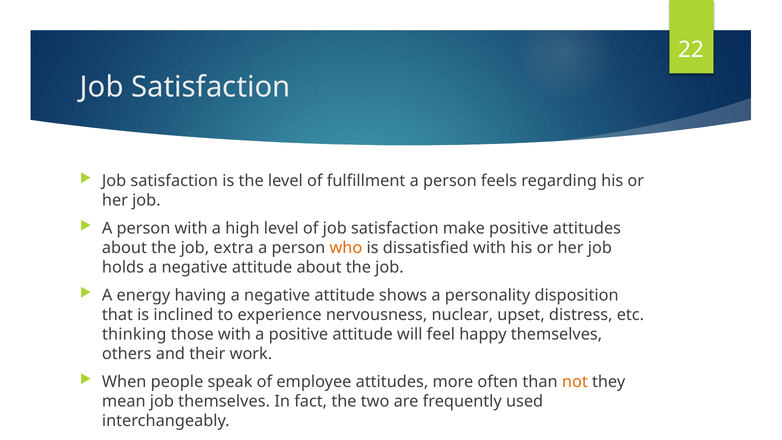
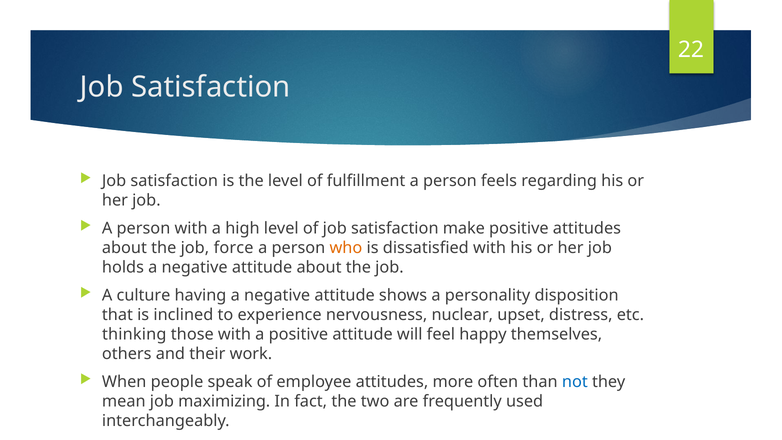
extra: extra -> force (234, 248)
energy: energy -> culture (143, 295)
not colour: orange -> blue (575, 382)
job themselves: themselves -> maximizing (224, 401)
